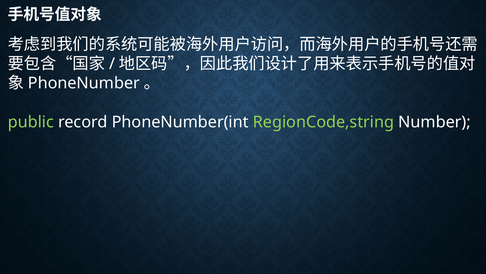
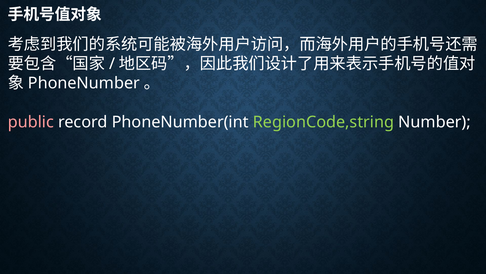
public colour: light green -> pink (31, 122)
